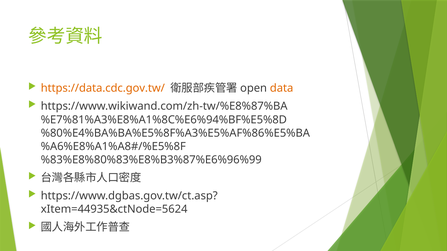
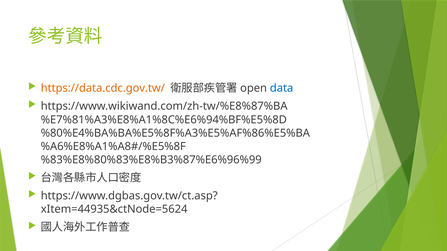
data colour: orange -> blue (282, 88)
